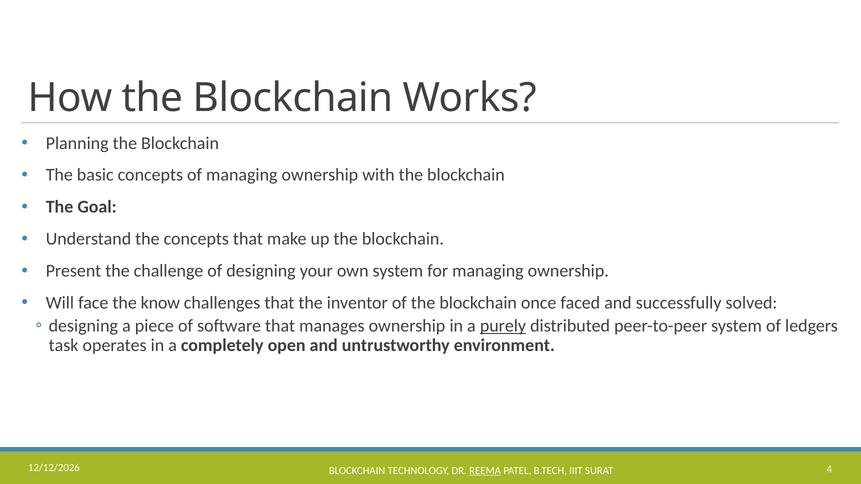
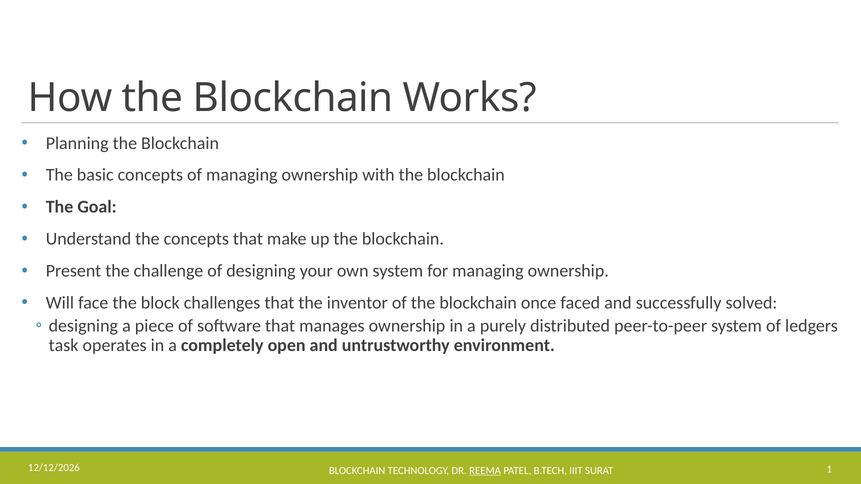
know: know -> block (160, 303)
purely underline: present -> none (503, 326)
4: 4 -> 1 (829, 470)
